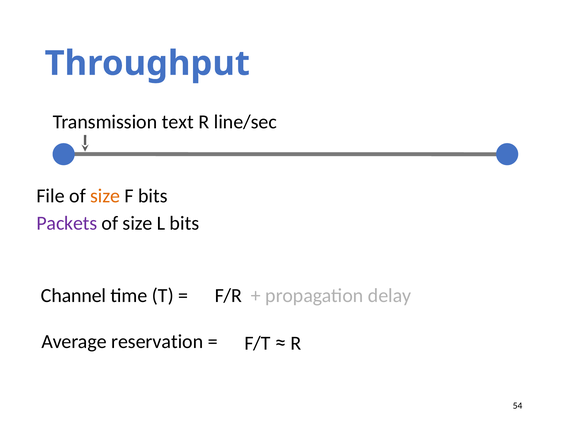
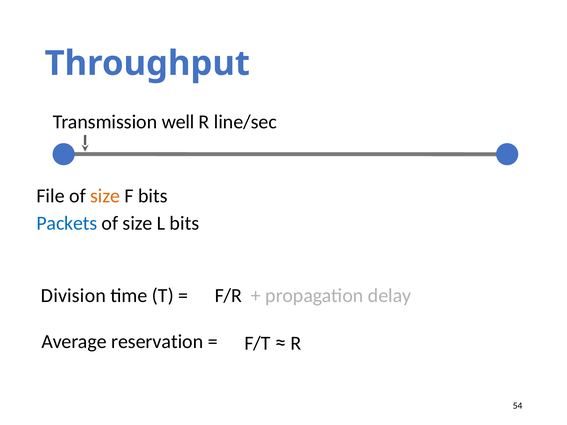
text: text -> well (178, 122)
Packets colour: purple -> blue (67, 223)
Channel: Channel -> Division (73, 296)
